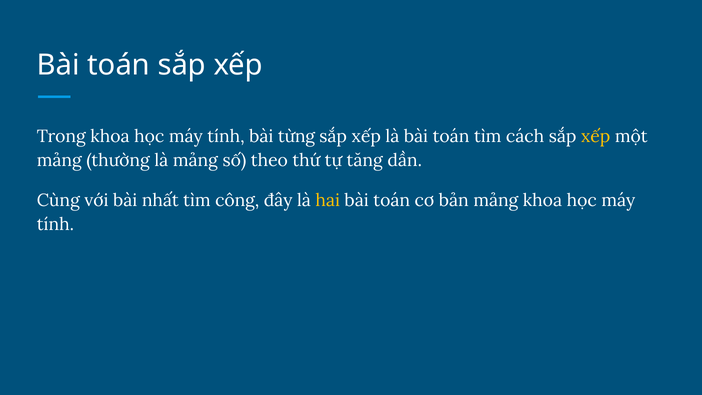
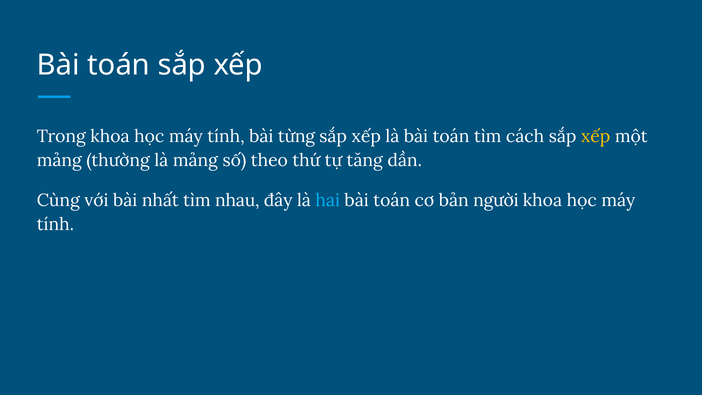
công: công -> nhau (237, 200)
hai colour: yellow -> light blue (328, 200)
bản mảng: mảng -> người (496, 200)
